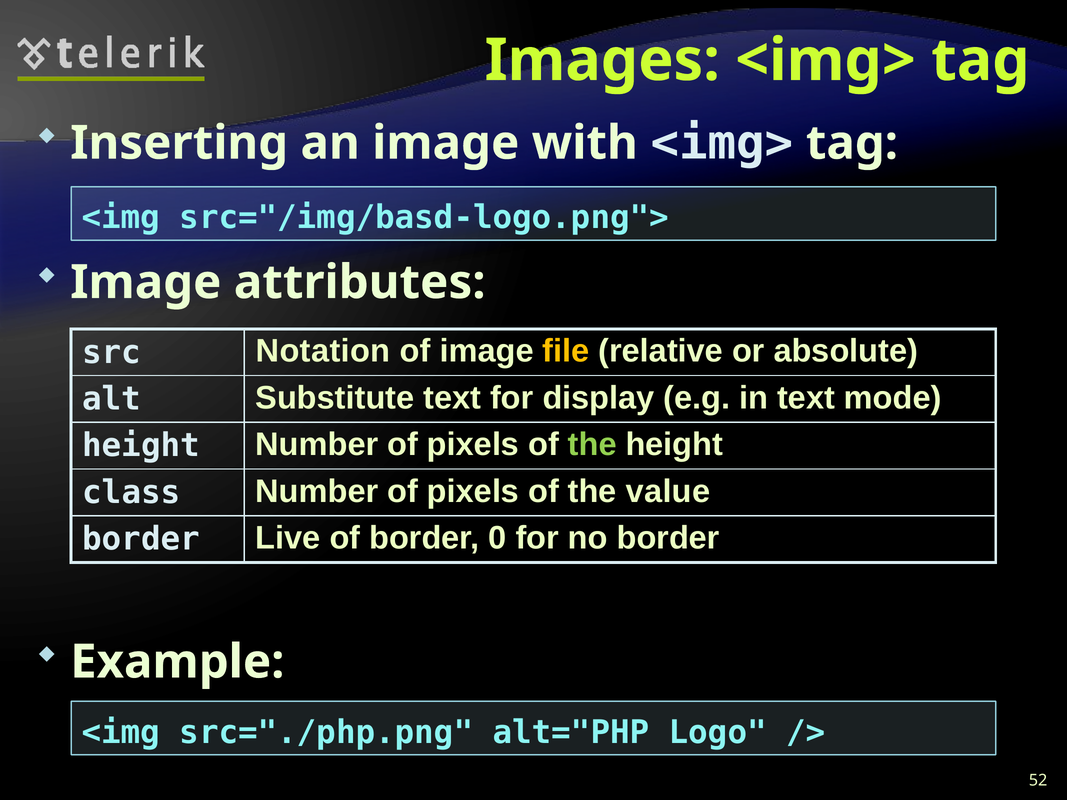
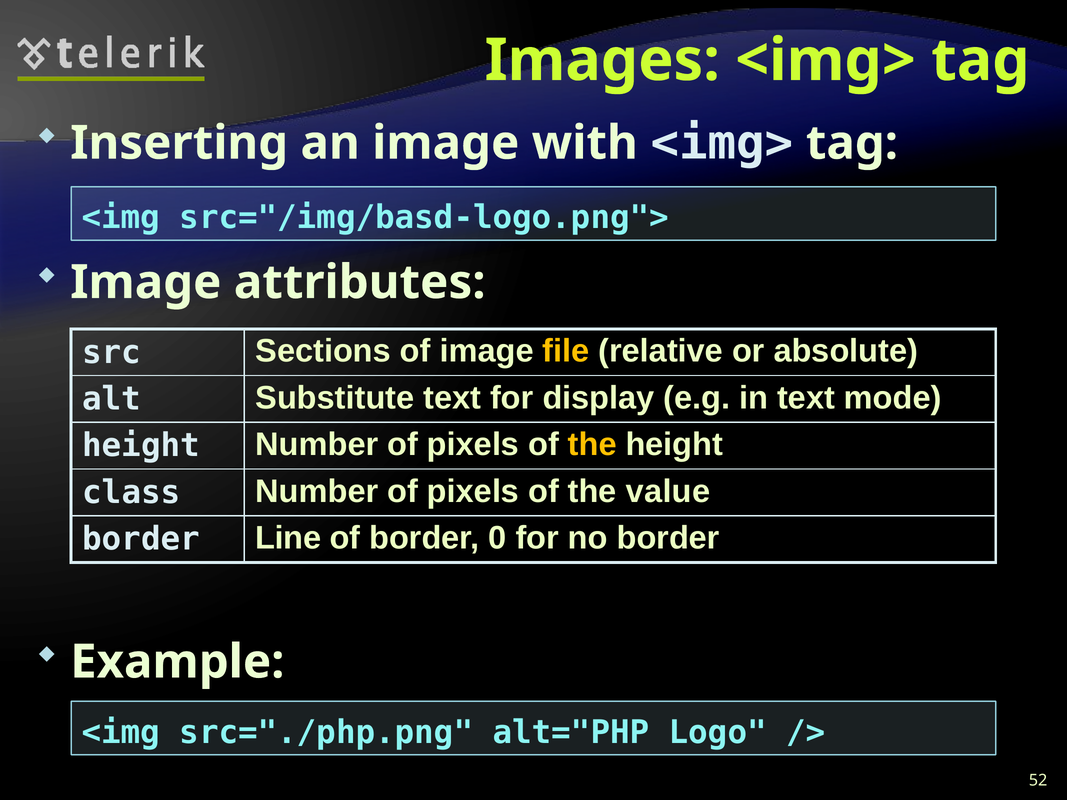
Notation: Notation -> Sections (323, 351)
the colour: light green -> yellow (592, 445)
Live: Live -> Line (288, 538)
